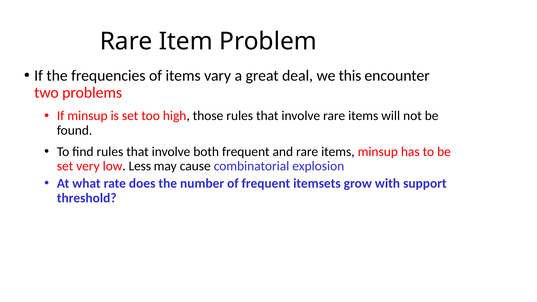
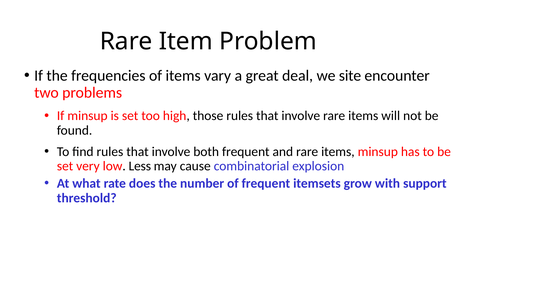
this: this -> site (350, 76)
